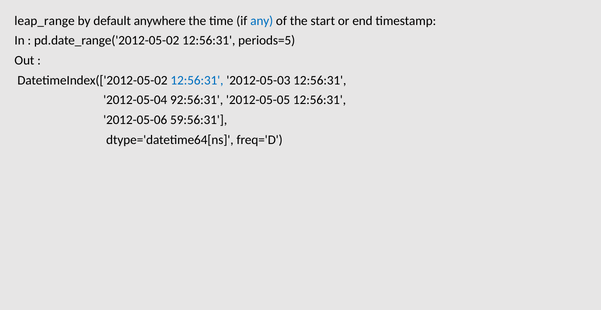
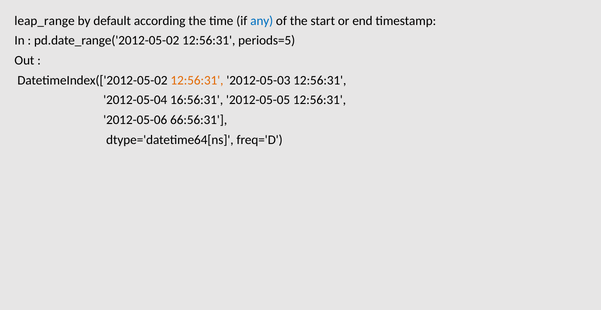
anywhere: anywhere -> according (160, 21)
12:56:31 colour: blue -> orange (197, 80)
92:56:31: 92:56:31 -> 16:56:31 (197, 100)
59:56:31: 59:56:31 -> 66:56:31 (199, 120)
